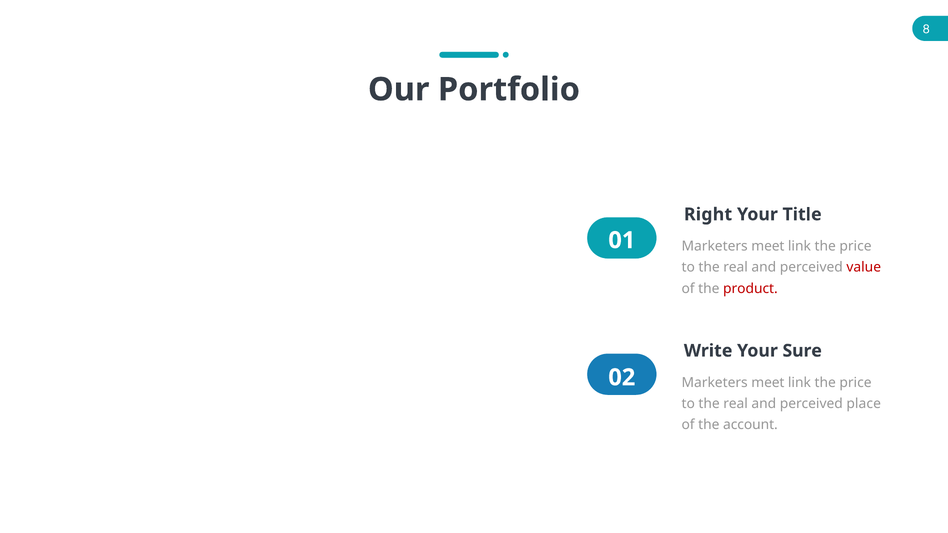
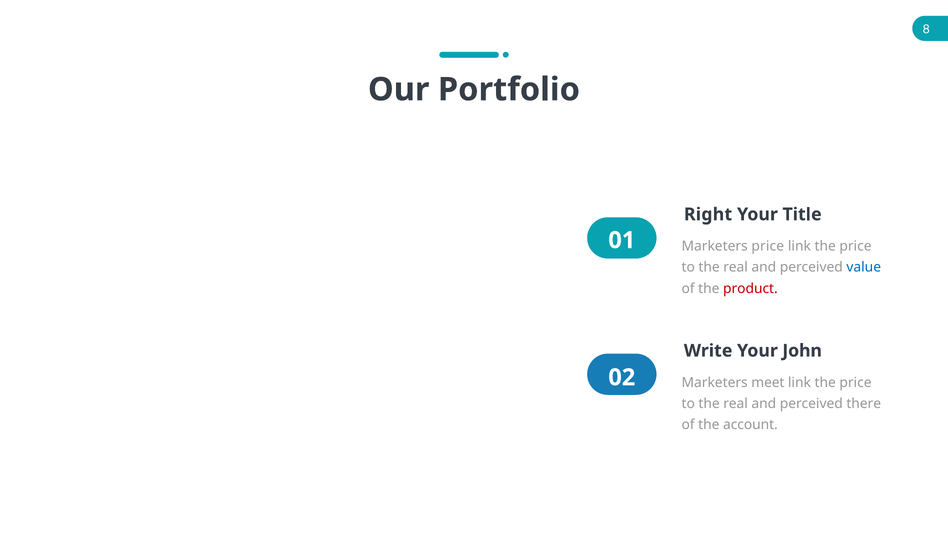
meet: meet -> price (768, 246)
value colour: red -> blue (864, 268)
Sure: Sure -> John (802, 351)
place: place -> there (864, 404)
